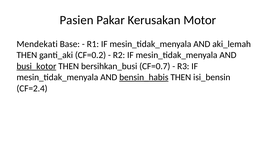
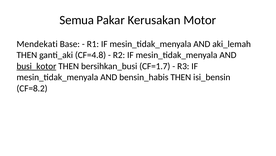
Pasien: Pasien -> Semua (77, 20)
CF=0.2: CF=0.2 -> CF=4.8 (91, 55)
CF=0.7: CF=0.7 -> CF=1.7 (155, 66)
bensin_habis underline: present -> none (144, 77)
CF=2.4: CF=2.4 -> CF=8.2 (32, 88)
